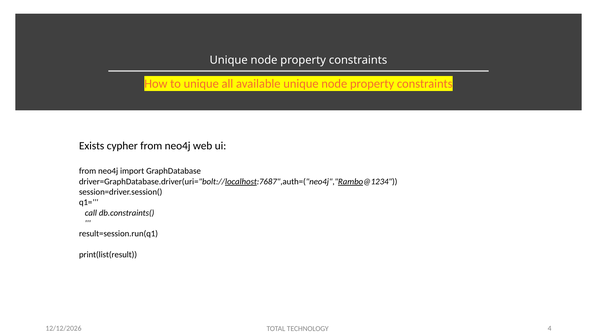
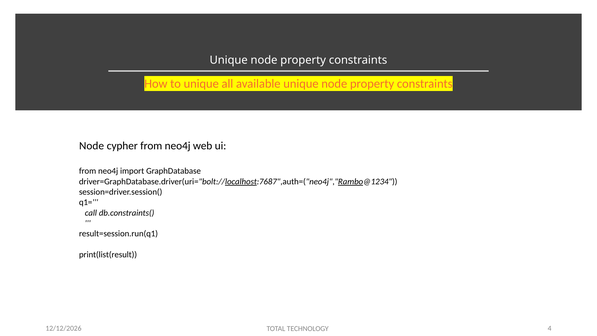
Exists: Exists -> Node (92, 146)
